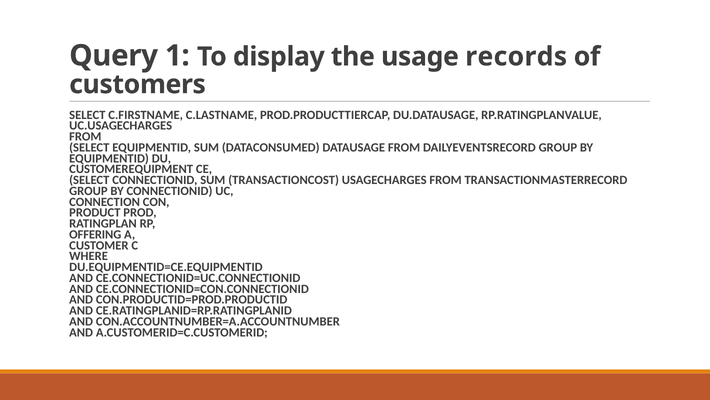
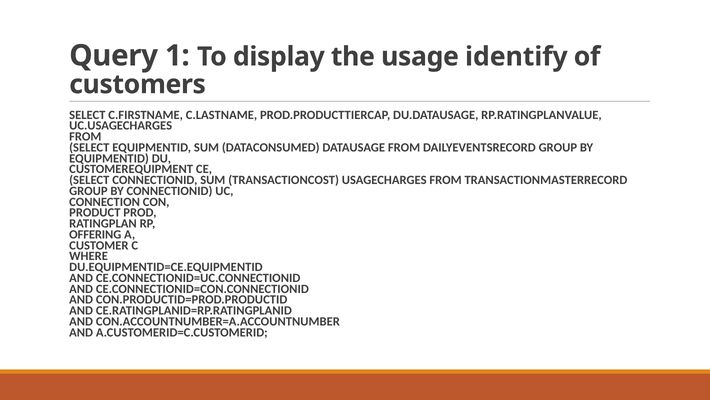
records: records -> identify (516, 57)
